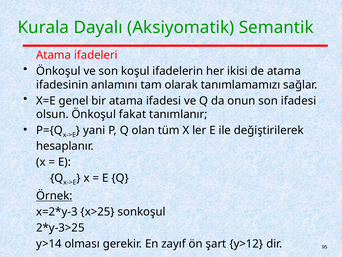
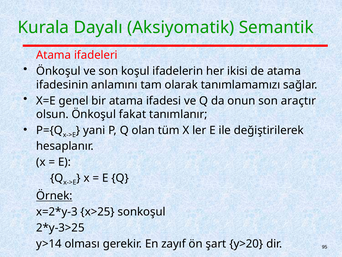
son ifadesi: ifadesi -> araçtır (298, 101)
y>12: y>12 -> y>20 (246, 243)
